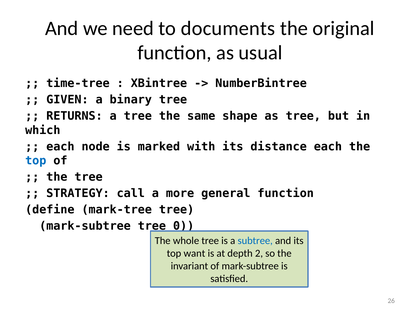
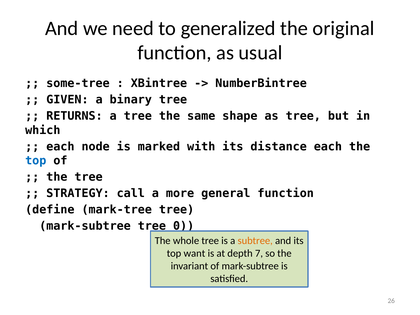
documents: documents -> generalized (228, 28)
time-tree: time-tree -> some-tree (78, 83)
subtree colour: blue -> orange (255, 241)
2: 2 -> 7 (259, 253)
